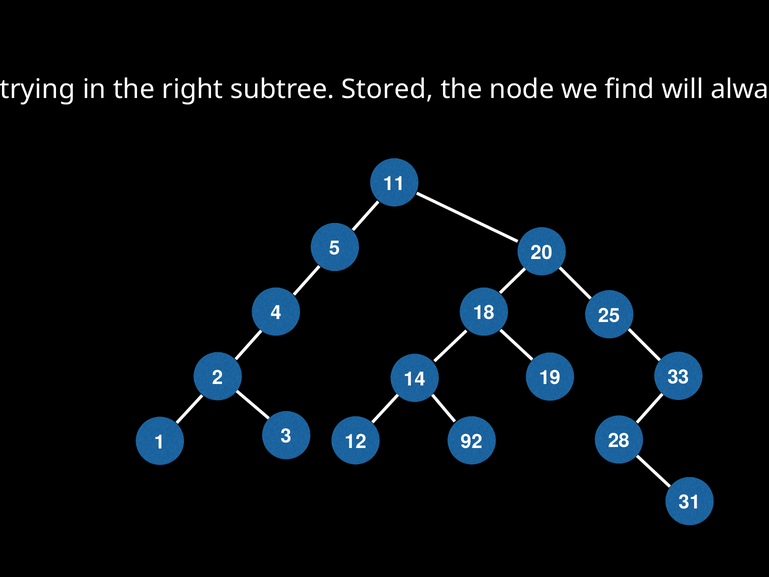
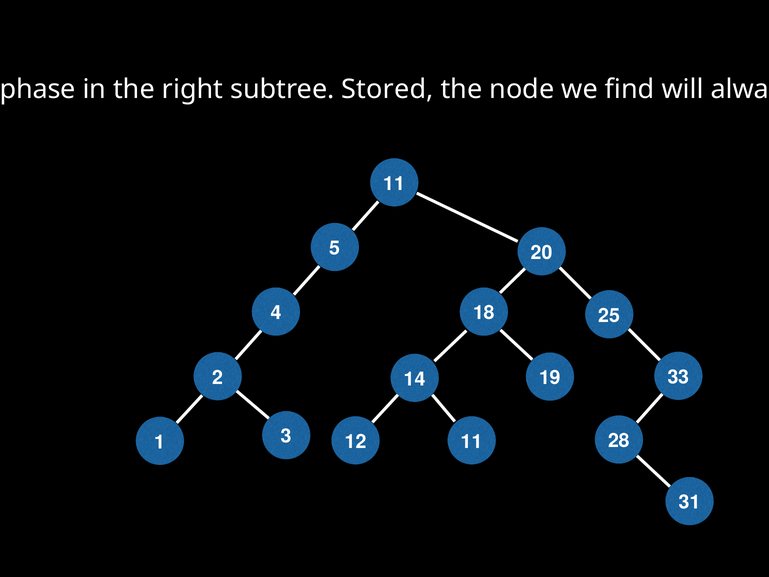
trying: trying -> phase (38, 89)
92: 92 -> 11 (472, 441)
